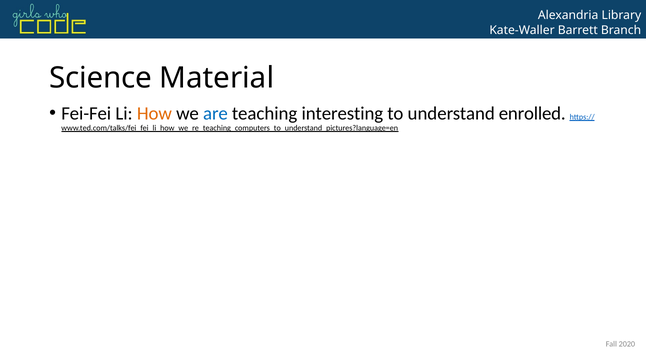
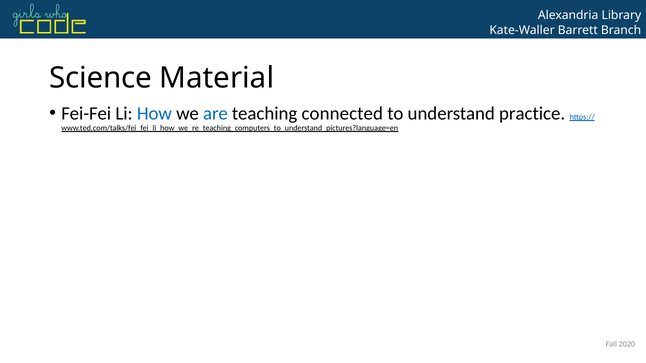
How colour: orange -> blue (154, 114)
interesting: interesting -> connected (342, 114)
enrolled: enrolled -> practice (532, 114)
